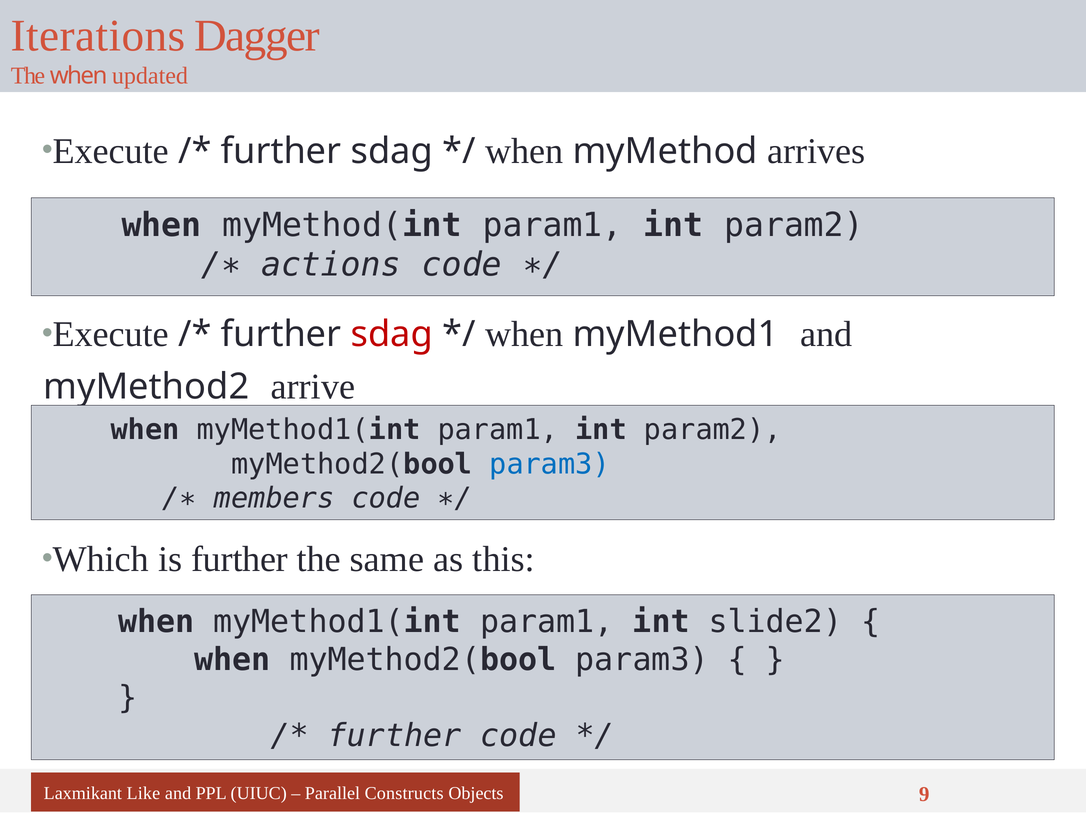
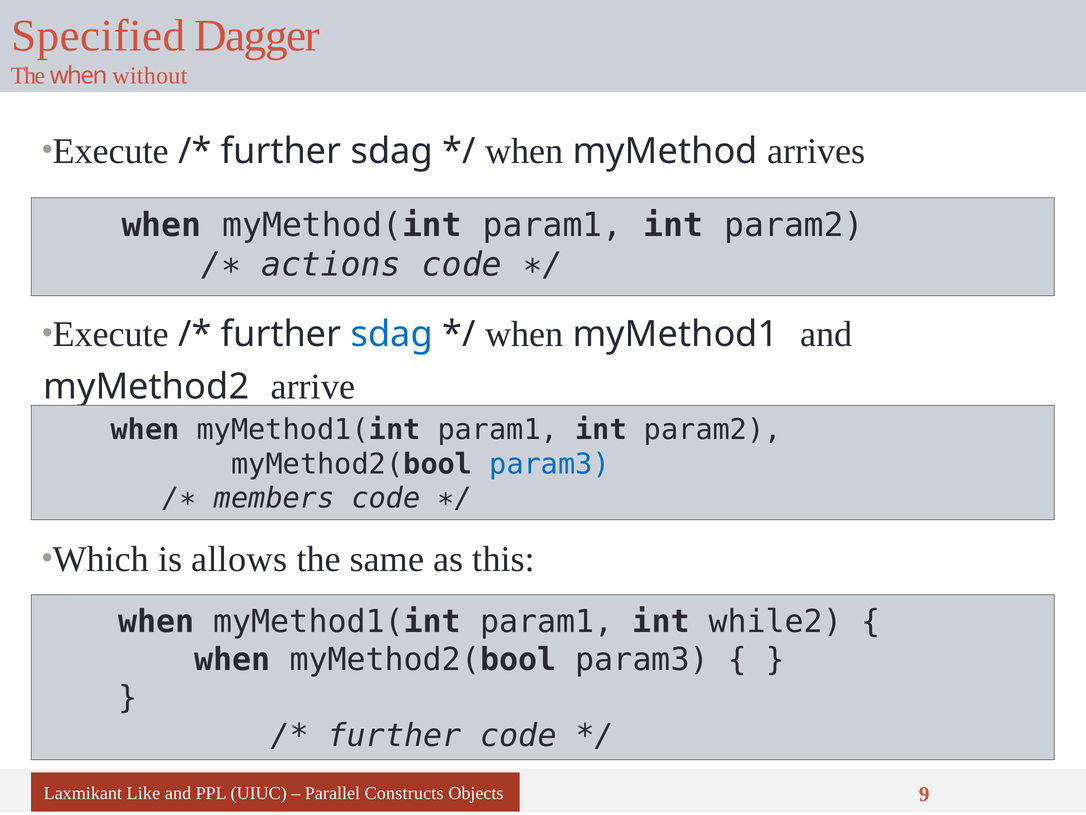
Iterations: Iterations -> Specified (98, 36)
updated: updated -> without (150, 76)
sdag colour: red -> blue (392, 334)
is further: further -> allows (239, 559)
slide2: slide2 -> while2 (775, 621)
